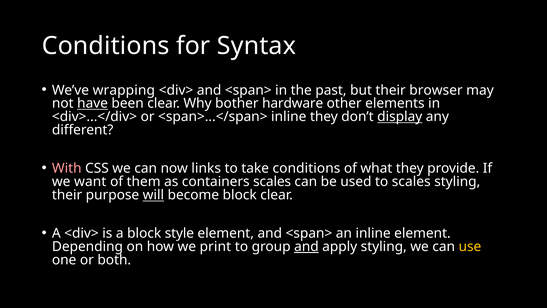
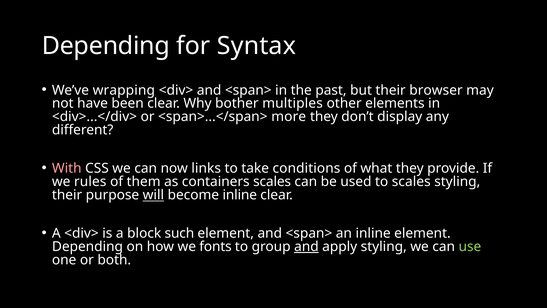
Conditions: Conditions -> Depending (106, 46)
have underline: present -> none (93, 103)
hardware: hardware -> multiples (293, 103)
<span>...</span> inline: inline -> more (289, 117)
display underline: present -> none (400, 117)
want: want -> rules (90, 182)
become block: block -> inline (240, 195)
style: style -> such (179, 233)
print: print -> fonts (216, 246)
use colour: yellow -> light green (470, 246)
